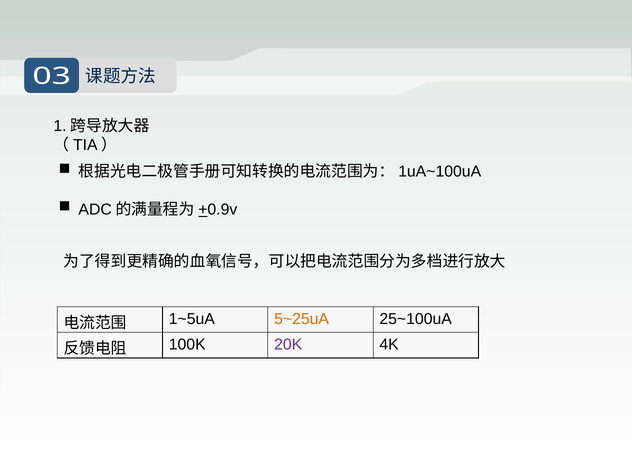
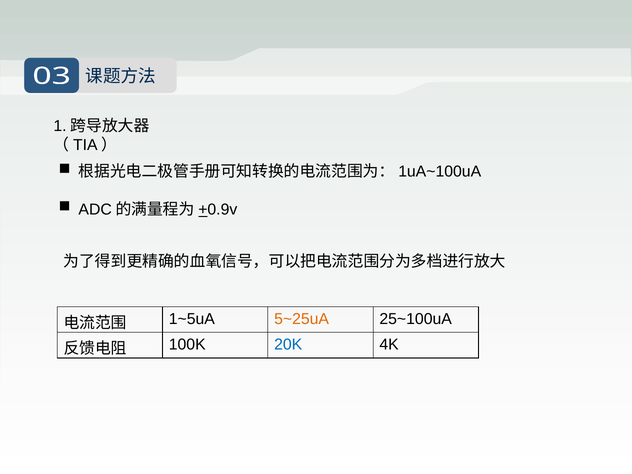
20K colour: purple -> blue (288, 345)
